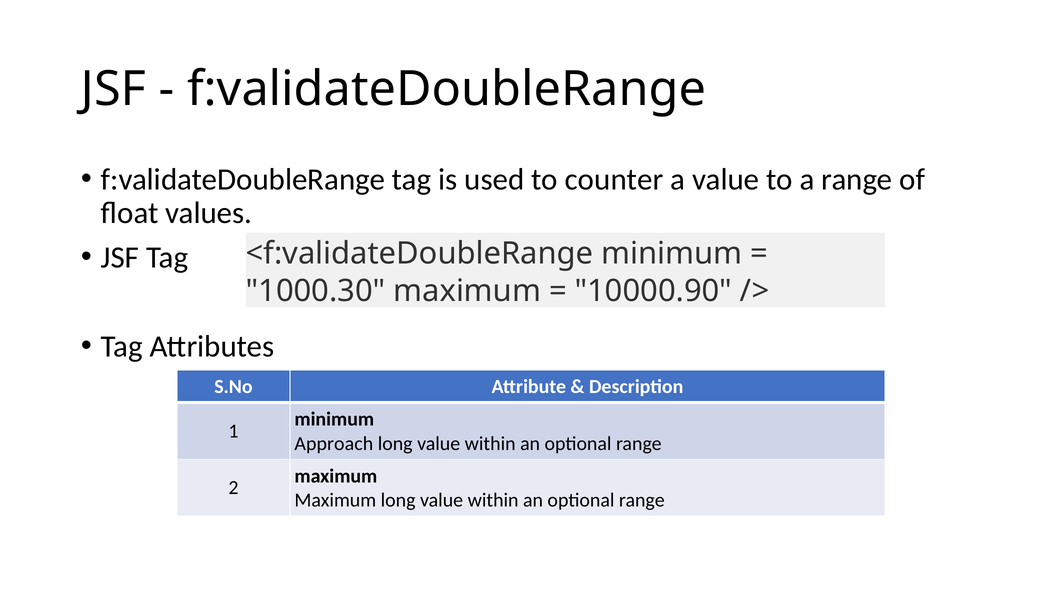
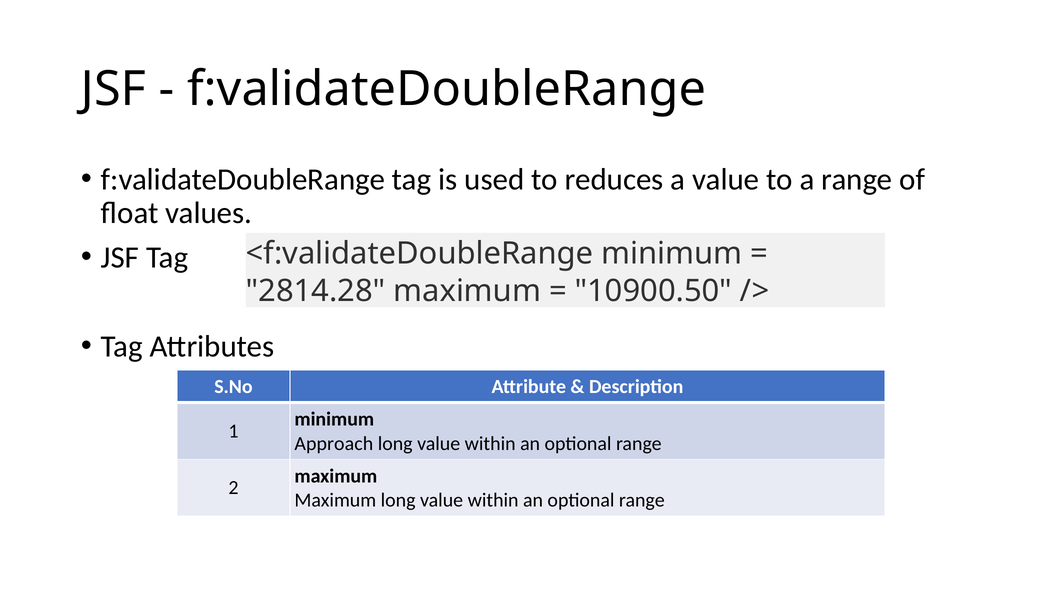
counter: counter -> reduces (614, 180)
1000.30: 1000.30 -> 2814.28 (316, 291)
10000.90: 10000.90 -> 10900.50 (653, 291)
